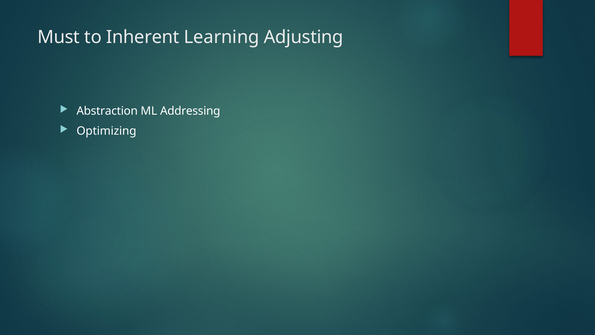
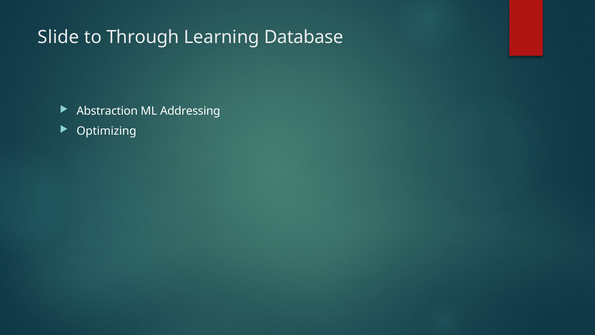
Must: Must -> Slide (58, 37)
Inherent: Inherent -> Through (143, 37)
Adjusting: Adjusting -> Database (304, 37)
